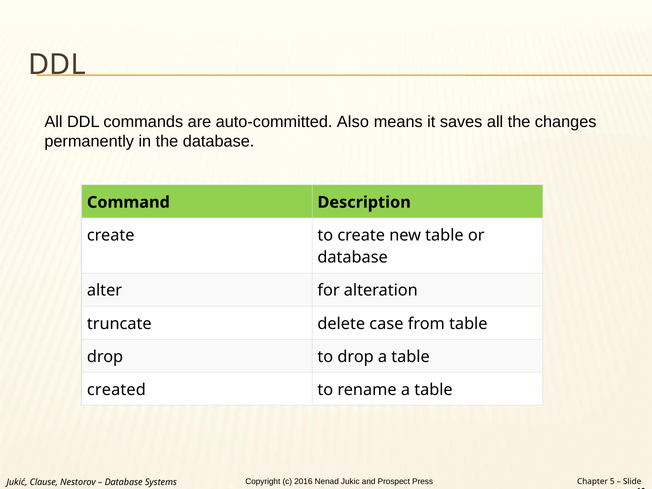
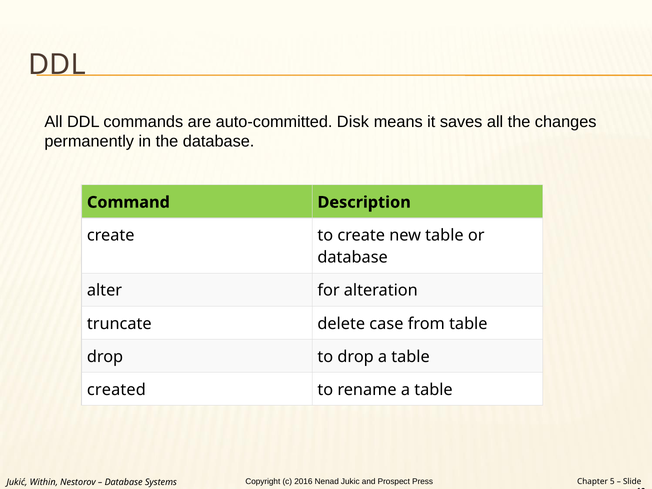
Also: Also -> Disk (353, 122)
Clause: Clause -> Within (44, 482)
